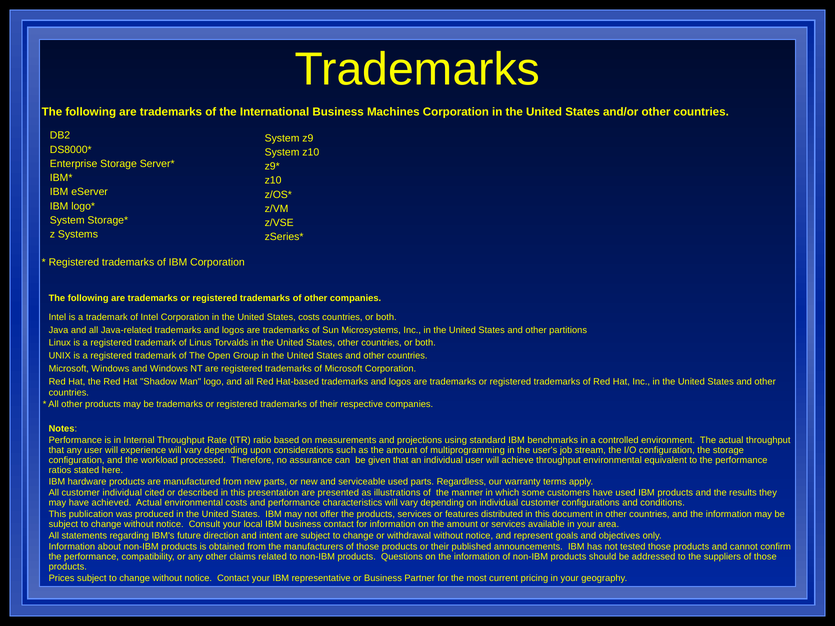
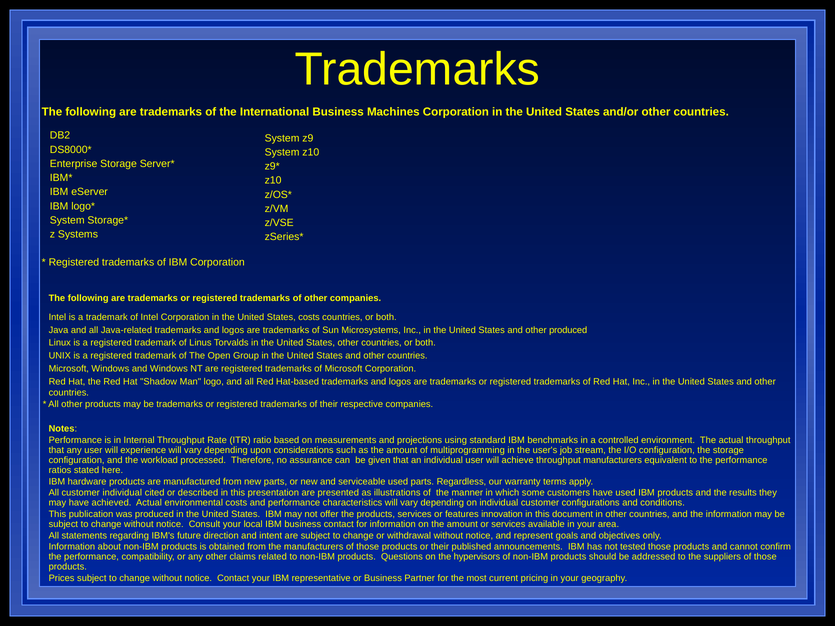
other partitions: partitions -> produced (568, 330)
throughput environmental: environmental -> manufacturers (613, 460)
distributed: distributed -> innovation (502, 514)
on the information: information -> hypervisors (477, 557)
